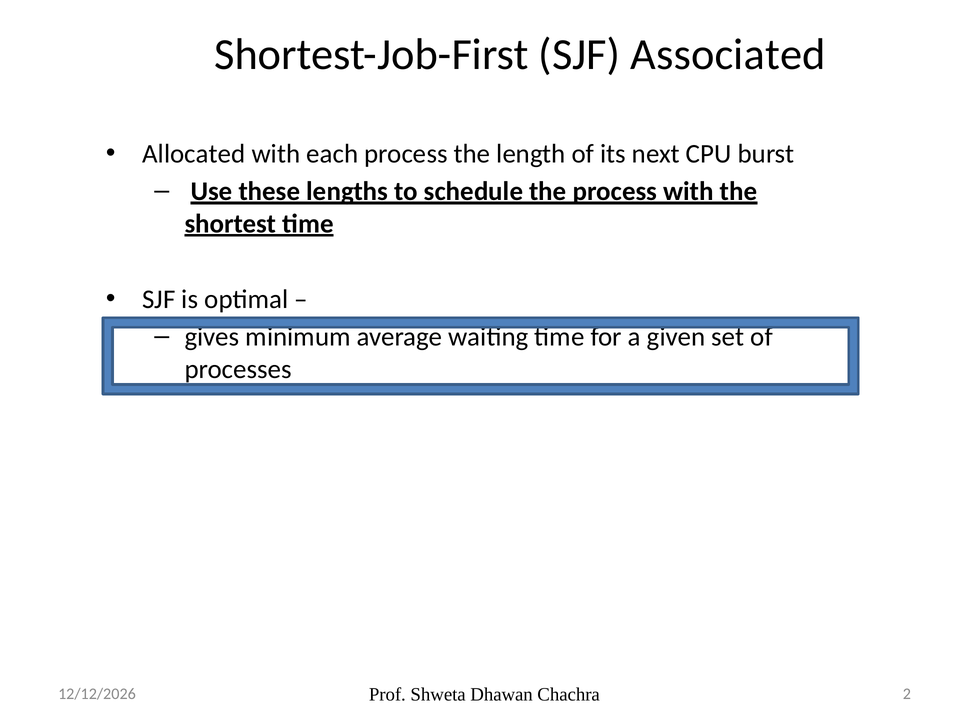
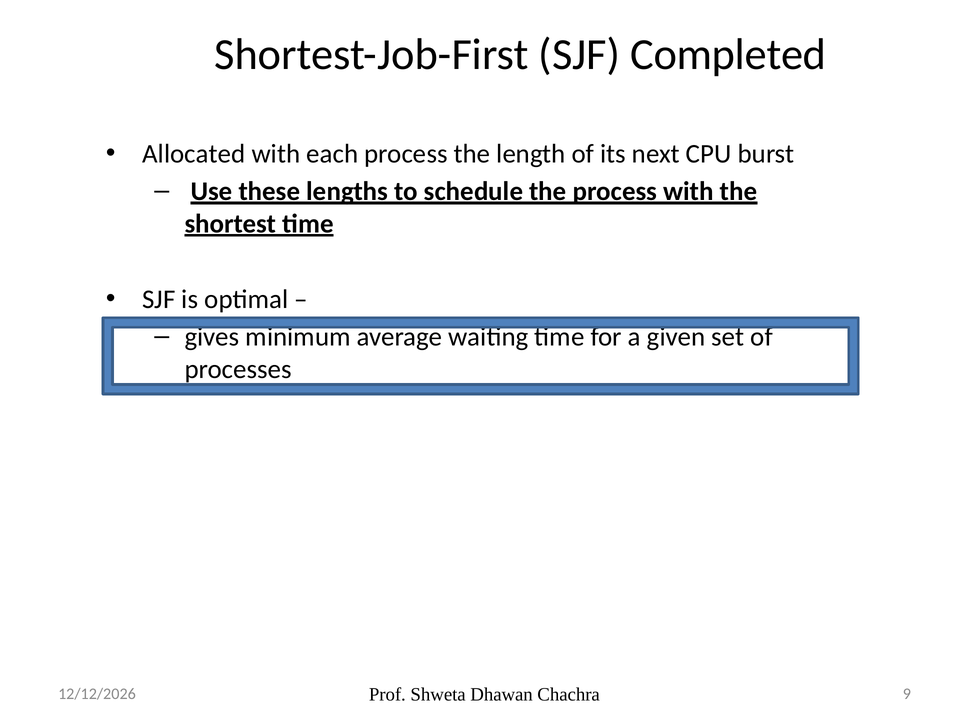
Associated: Associated -> Completed (728, 55)
2: 2 -> 9 (907, 694)
